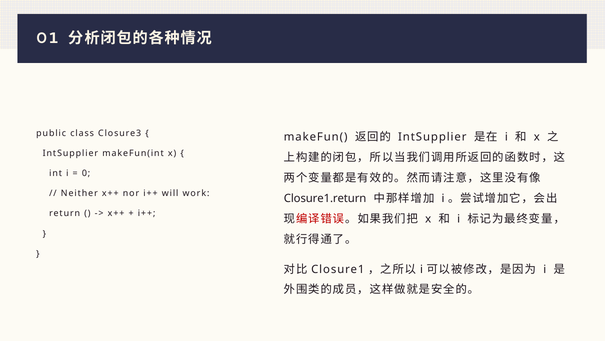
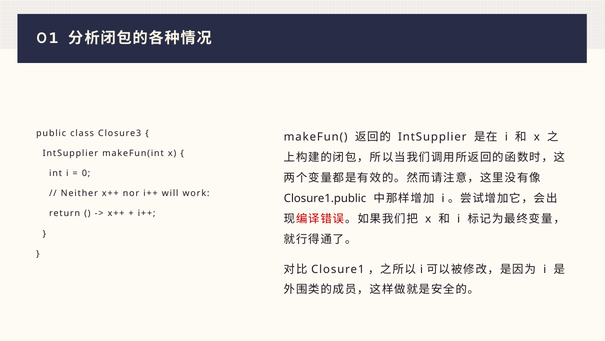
Closure1.return: Closure1.return -> Closure1.public (325, 198)
